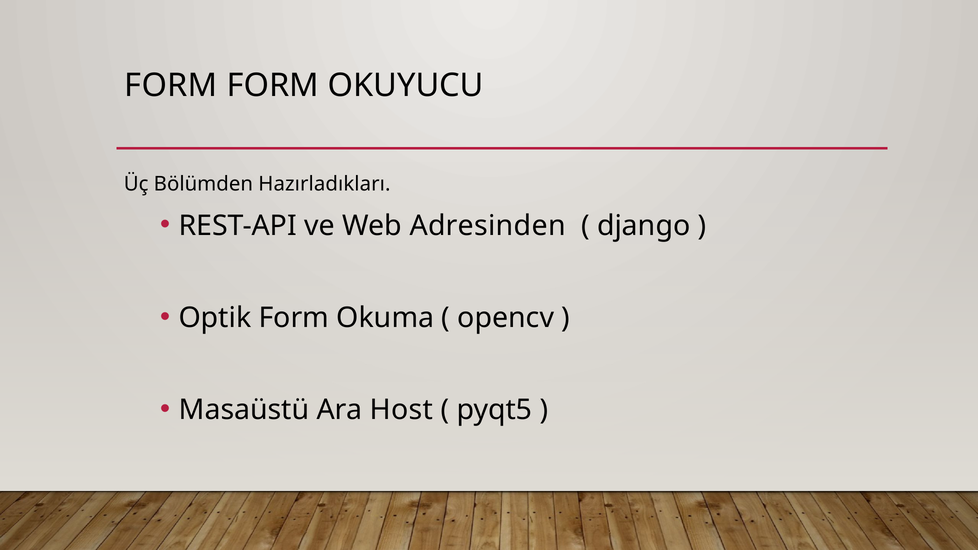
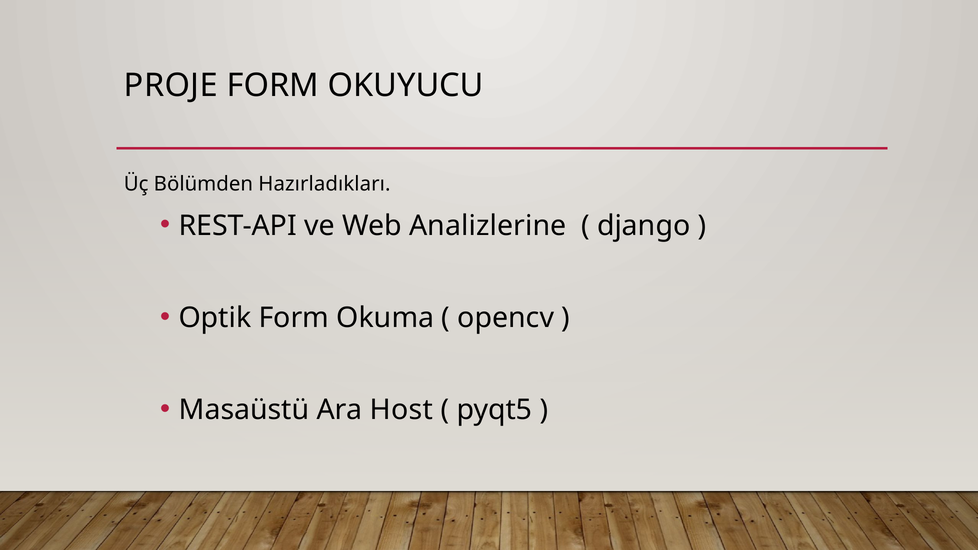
FORM: FORM -> PROJE (171, 86)
Adresinden: Adresinden -> Analizlerine (488, 226)
